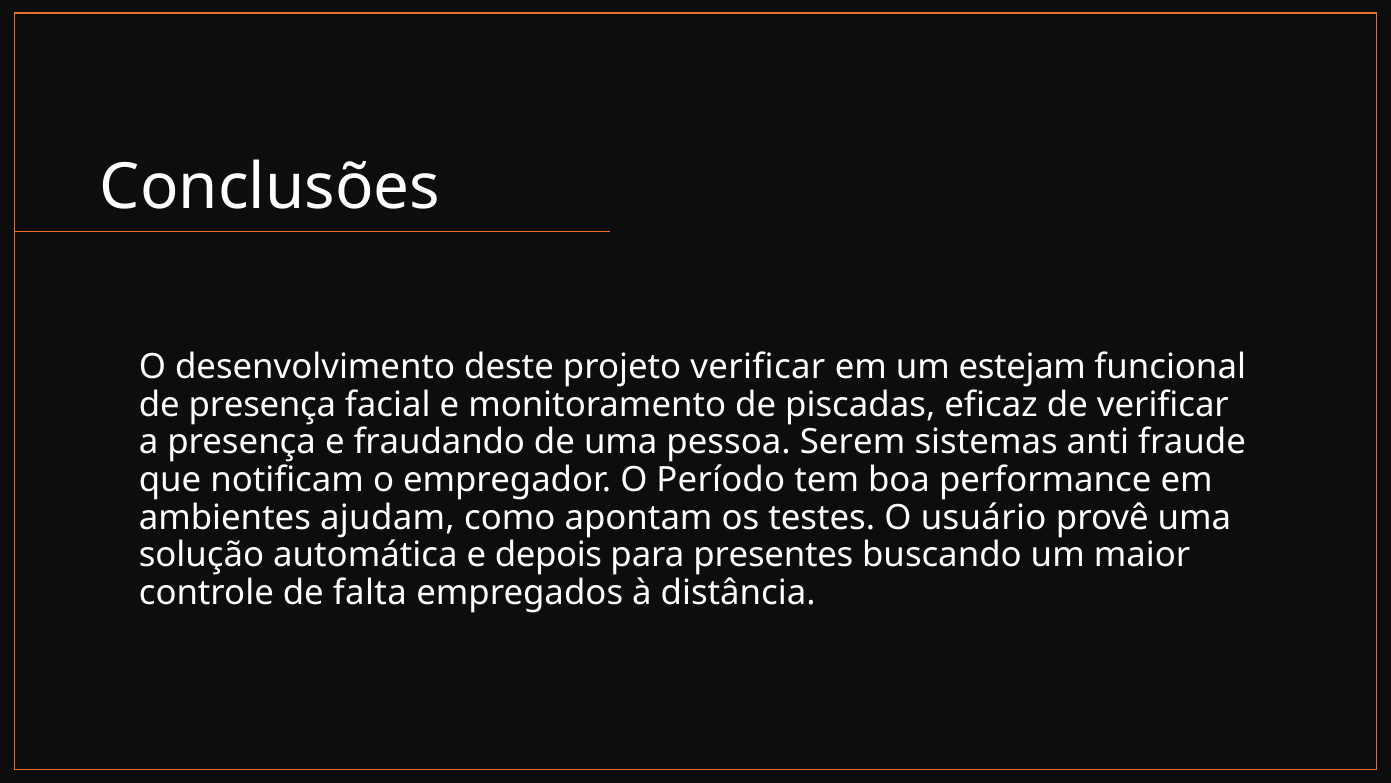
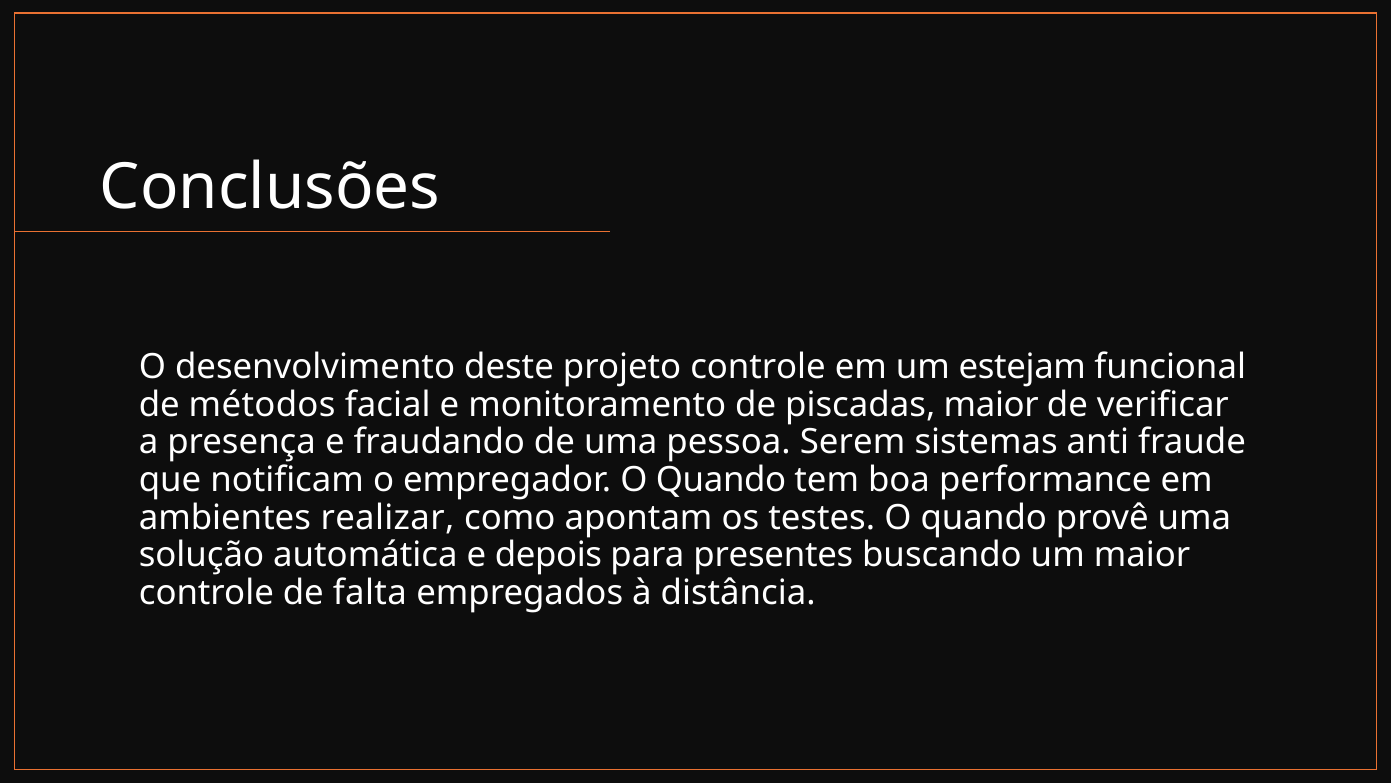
projeto verificar: verificar -> controle (758, 367)
de presença: presença -> métodos (262, 405)
piscadas eficaz: eficaz -> maior (991, 405)
empregador O Período: Período -> Quando (721, 480)
ajudam: ajudam -> realizar (387, 517)
testes O usuário: usuário -> quando (984, 517)
